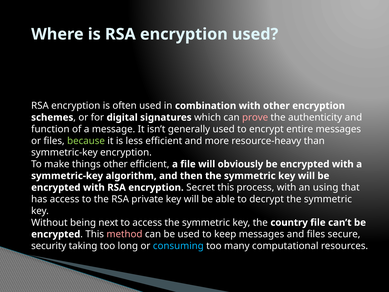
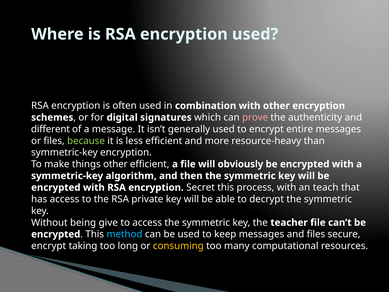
function: function -> different (50, 129)
using: using -> teach (326, 187)
next: next -> give (108, 222)
country: country -> teacher (289, 222)
method colour: pink -> light blue (124, 234)
security: security -> encrypt (49, 246)
consuming colour: light blue -> yellow (178, 246)
